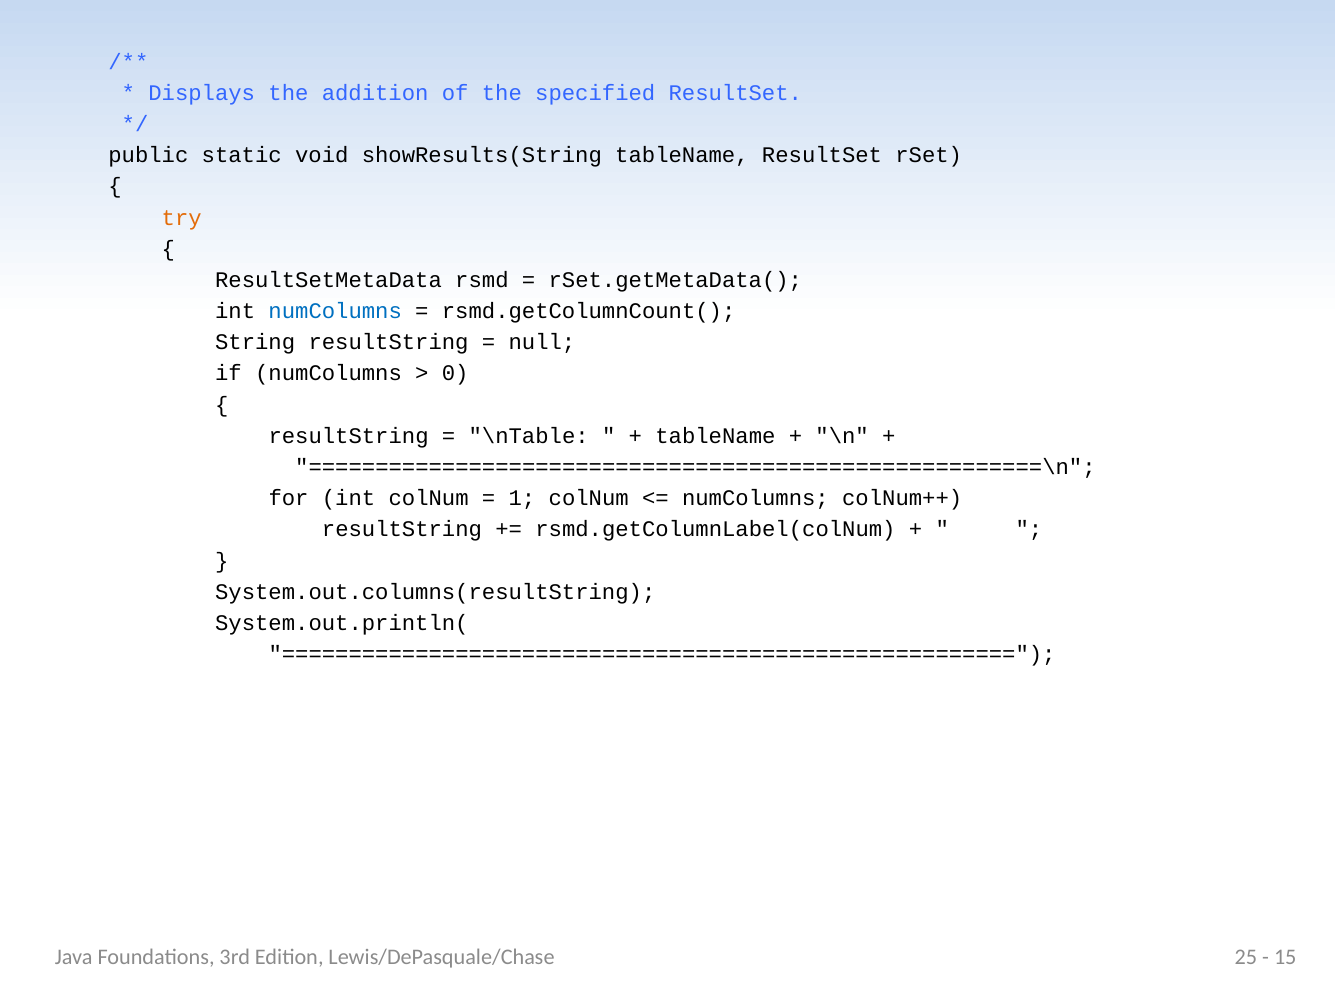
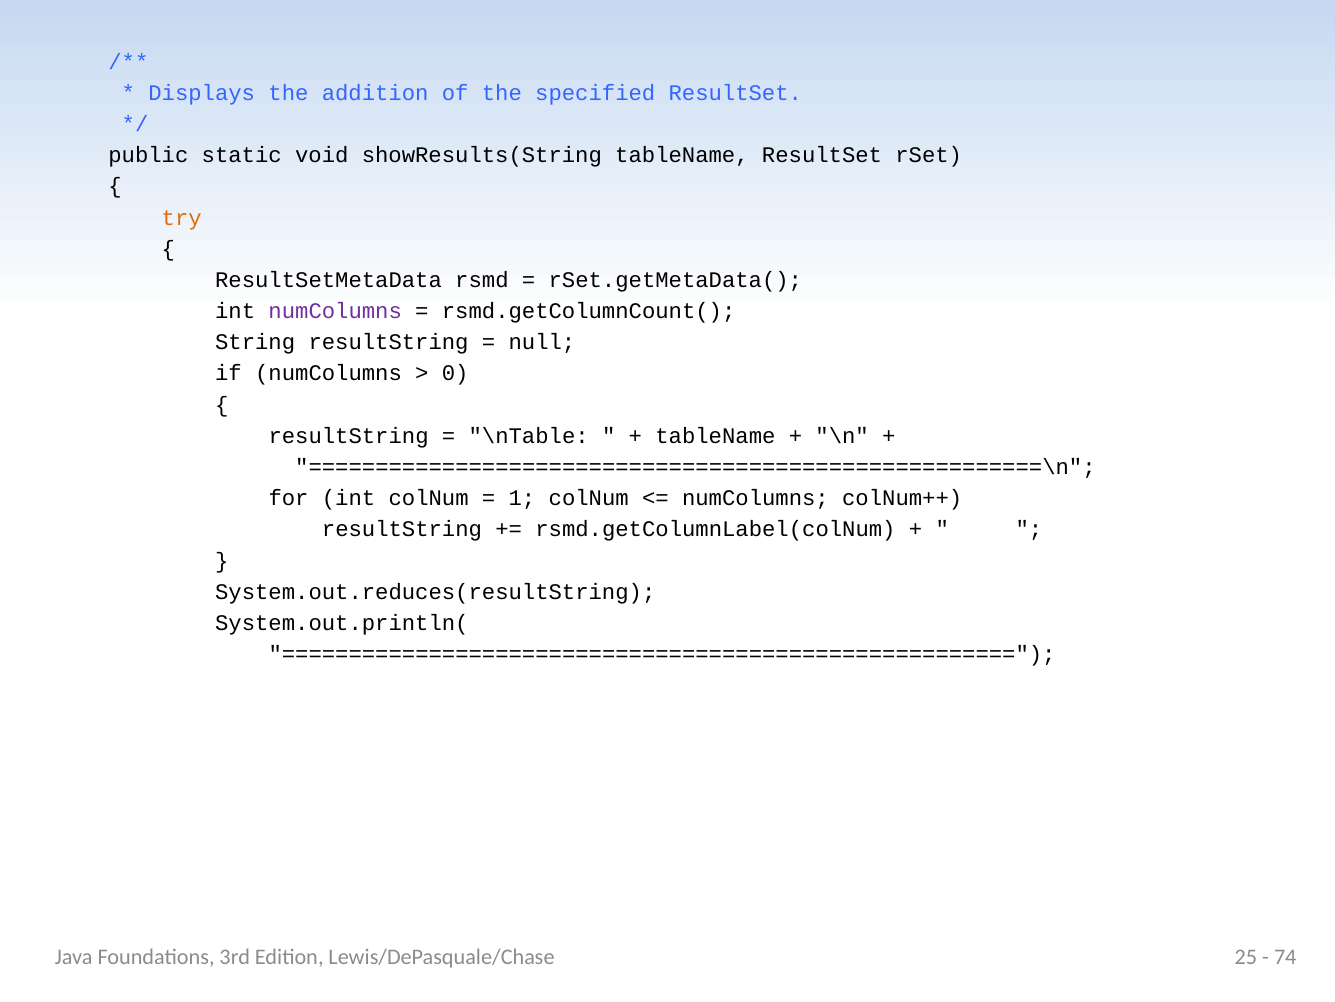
numColumns colour: blue -> purple (335, 311)
System.out.columns(resultString: System.out.columns(resultString -> System.out.reduces(resultString (435, 592)
15: 15 -> 74 (1285, 956)
